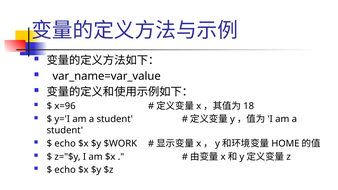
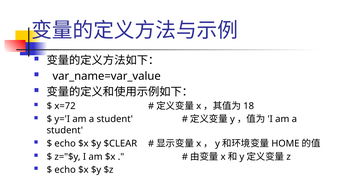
x=96: x=96 -> x=72 (65, 106)
$WORK: $WORK -> $CLEAR (120, 144)
